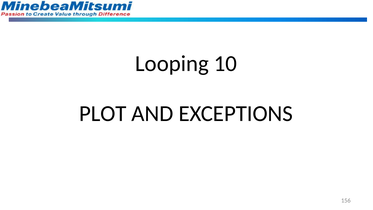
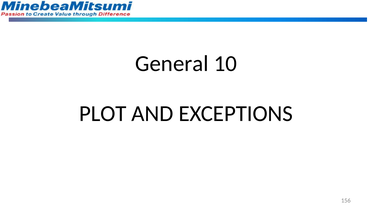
Looping: Looping -> General (172, 63)
